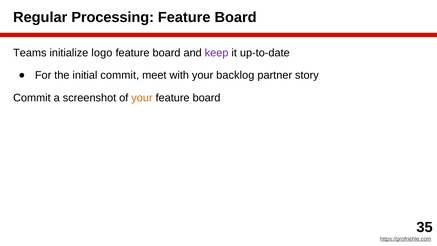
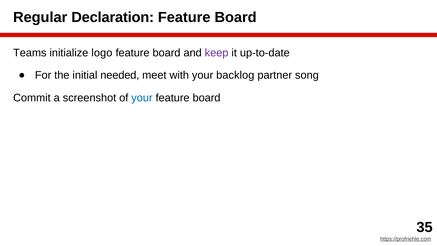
Processing: Processing -> Declaration (113, 17)
initial commit: commit -> needed (120, 75)
story: story -> song (307, 75)
your colour: orange -> blue (142, 98)
